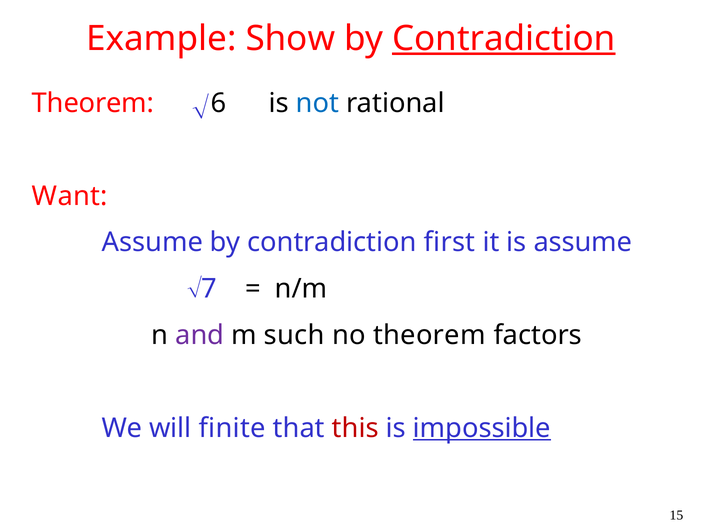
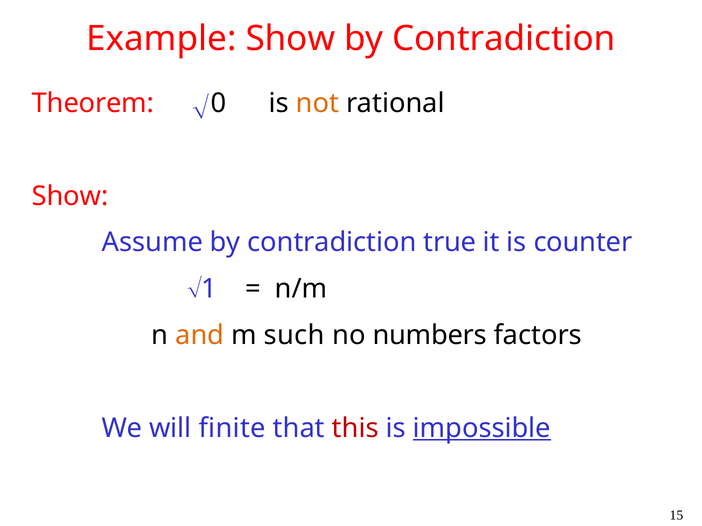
Contradiction underline: present -> none (504, 39)
6: 6 -> 0 (219, 103)
not colour: blue -> orange (318, 103)
Want: Want -> Show (70, 196)
first: first -> true (450, 243)
is assume: assume -> counter (583, 243)
7: 7 -> 1 (209, 289)
and colour: purple -> orange (200, 336)
no theorem: theorem -> numbers (430, 336)
